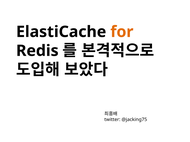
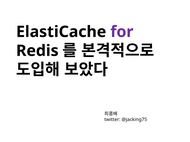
for colour: orange -> purple (122, 32)
